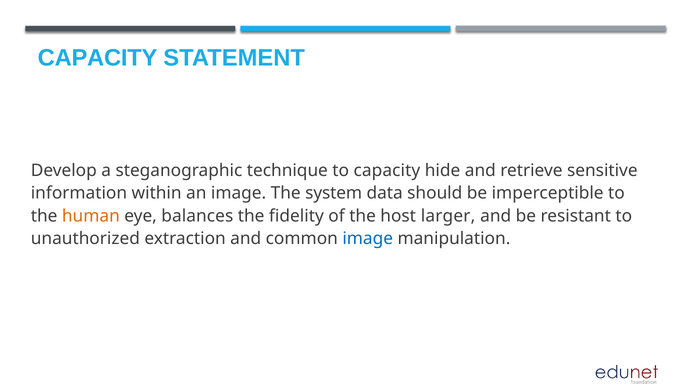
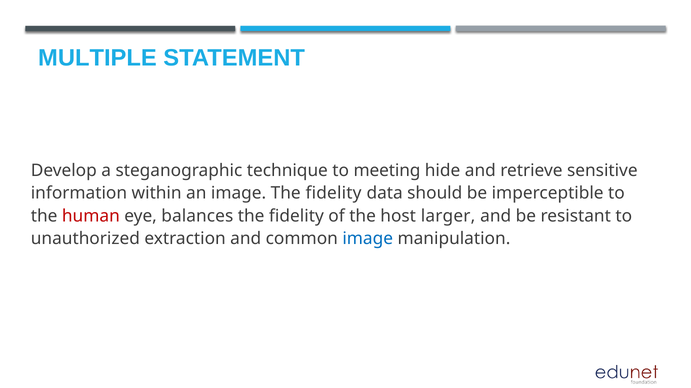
CAPACITY: CAPACITY -> MULTIPLE (97, 58)
to capacity: capacity -> meeting (387, 171)
image The system: system -> fidelity (334, 193)
human colour: orange -> red (91, 216)
